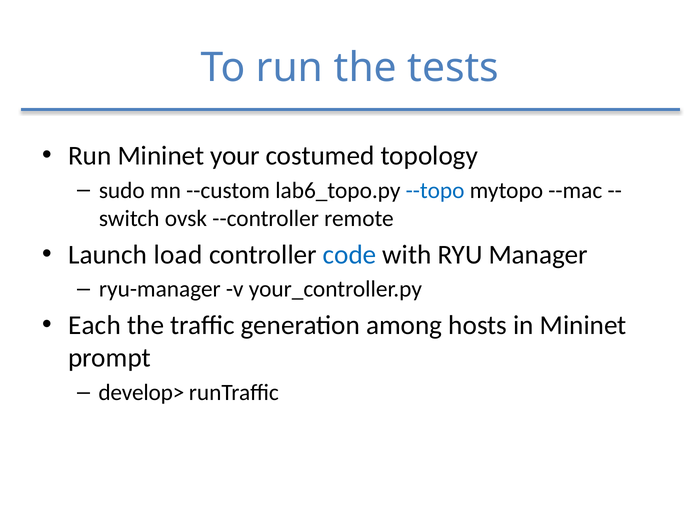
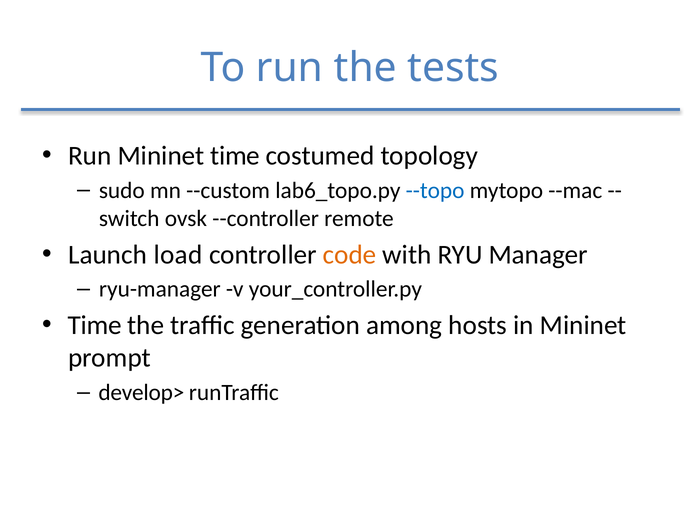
Mininet your: your -> time (235, 156)
code colour: blue -> orange (350, 255)
Each: Each -> Time (95, 325)
